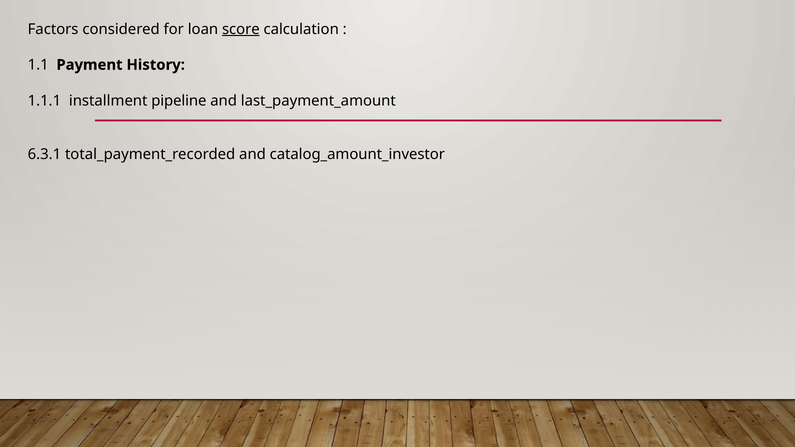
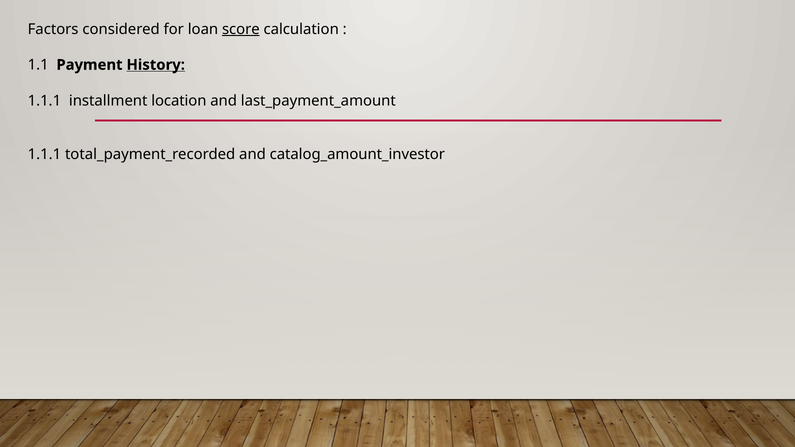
History underline: none -> present (156, 65)
pipeline: pipeline -> location (179, 101)
6.3.1: 6.3.1 -> 1.1.1 (44, 154)
